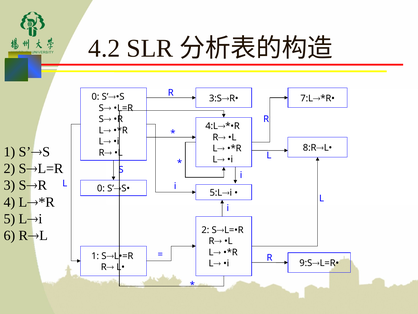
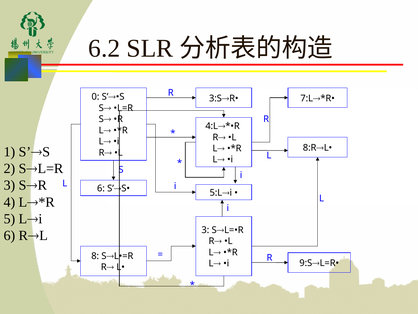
4.2: 4.2 -> 6.2 (104, 48)
0: 0 -> 6 (101, 188)
2: 2 -> 3 (205, 230)
1: 1 -> 8 (95, 256)
